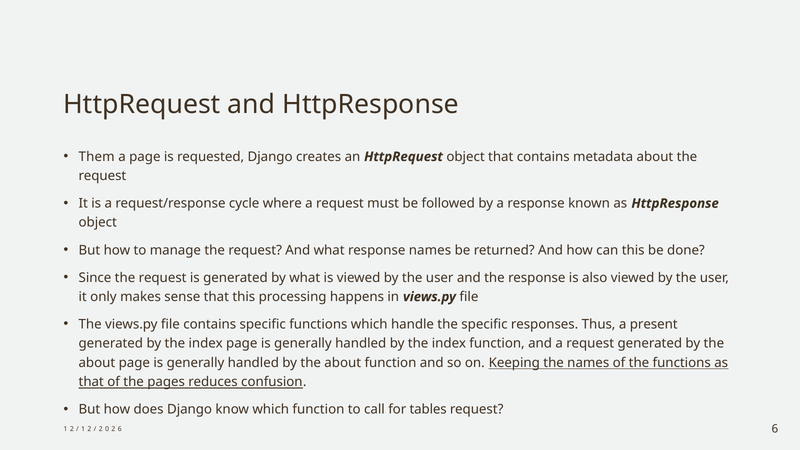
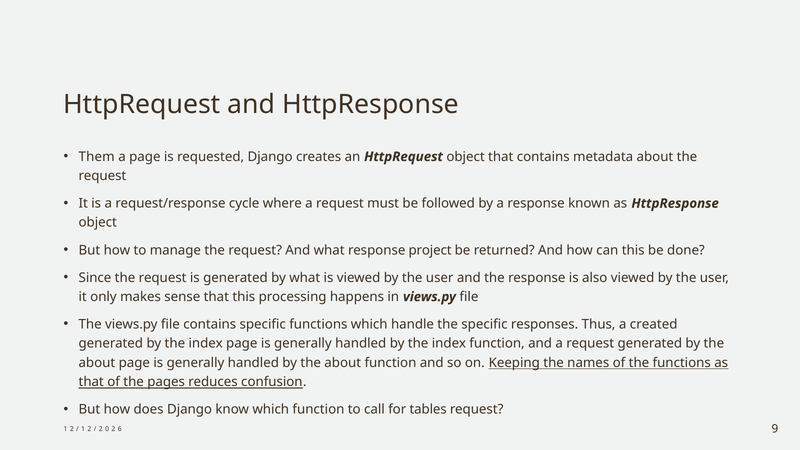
response names: names -> project (430, 250)
present: present -> created (654, 324)
6: 6 -> 9 (775, 429)
